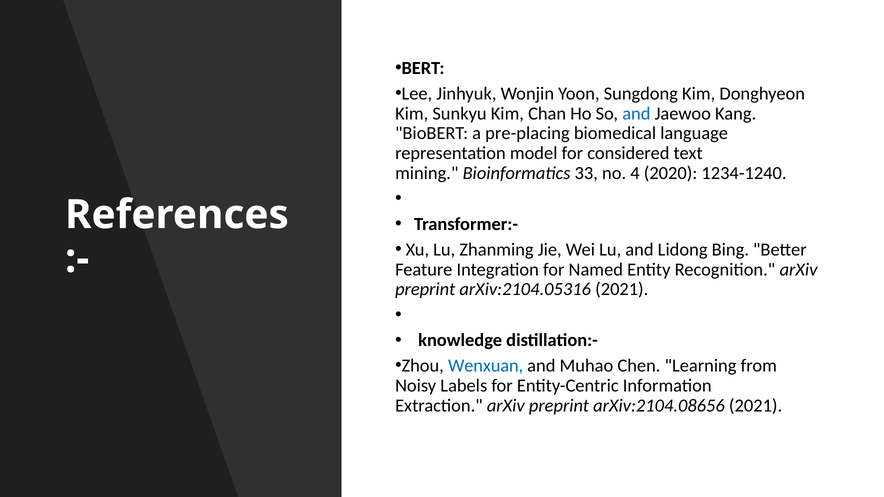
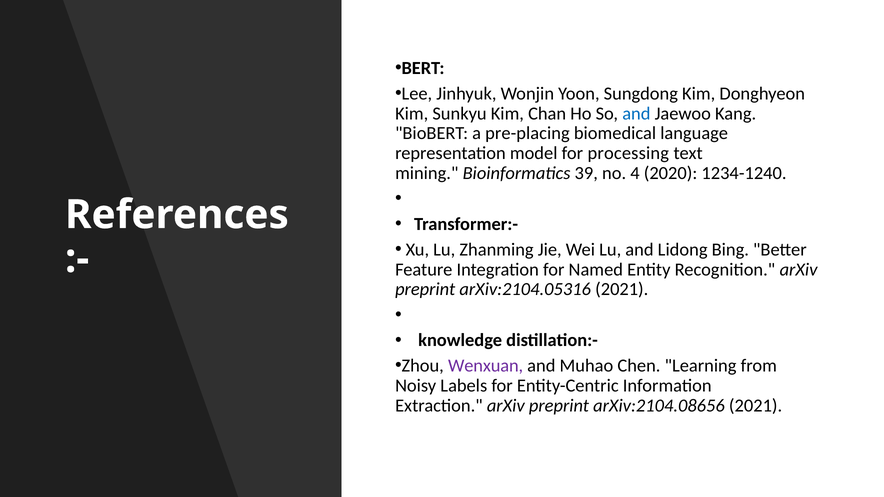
considered: considered -> processing (628, 153)
33: 33 -> 39 (586, 173)
Wenxuan colour: blue -> purple (486, 366)
